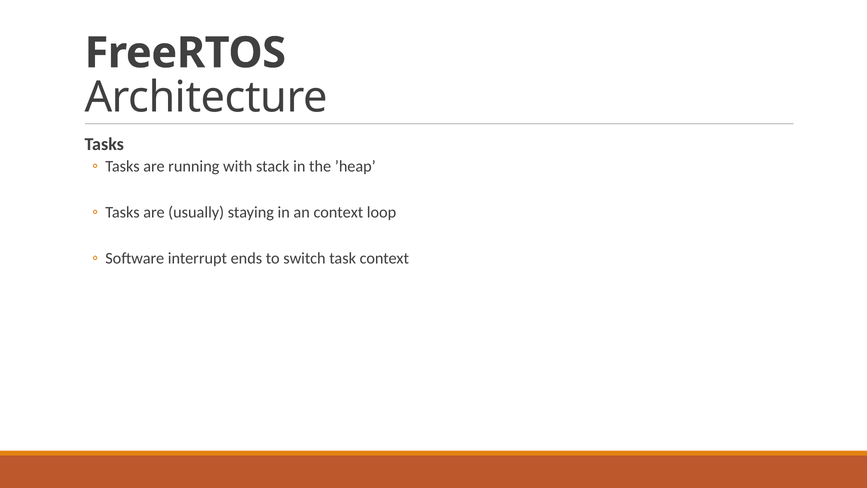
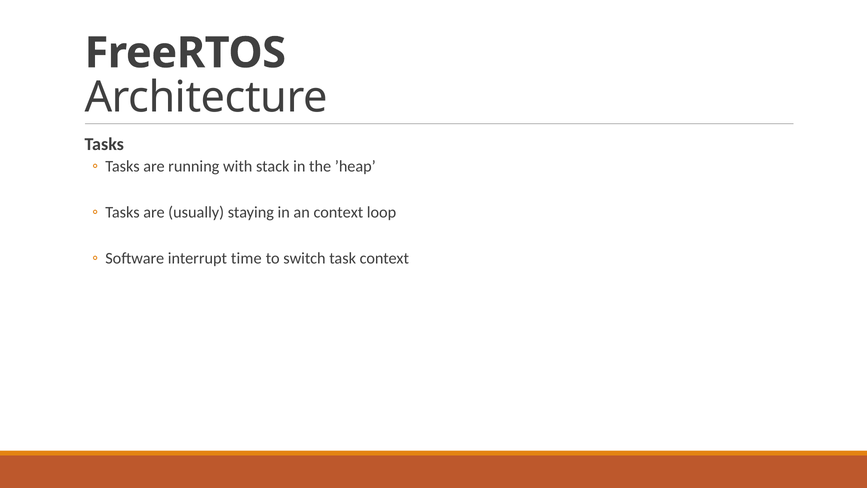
ends: ends -> time (246, 258)
